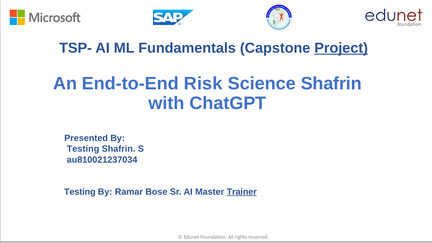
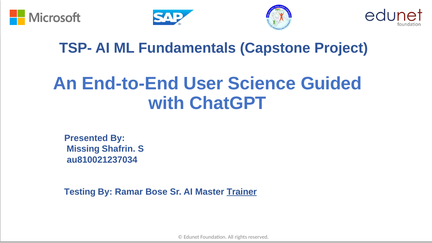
Project underline: present -> none (341, 48)
Risk: Risk -> User (203, 84)
Science Shafrin: Shafrin -> Guided (331, 84)
Testing: Testing -> Missing (83, 149)
